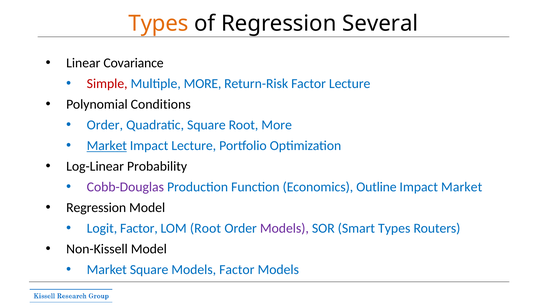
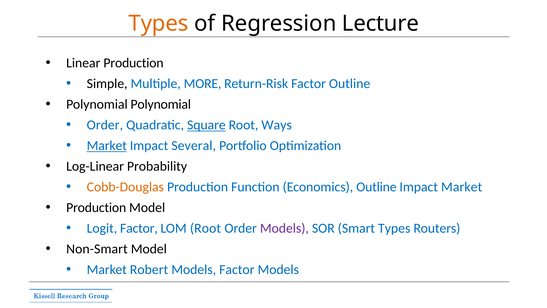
Several: Several -> Lecture (380, 23)
Linear Covariance: Covariance -> Production (134, 63)
Simple colour: red -> black (107, 84)
Factor Lecture: Lecture -> Outline (350, 84)
Polynomial Conditions: Conditions -> Polynomial (161, 104)
Square underline: none -> present (206, 125)
Root More: More -> Ways (277, 125)
Impact Lecture: Lecture -> Several (194, 146)
Cobb-Douglas colour: purple -> orange (125, 187)
Regression: Regression -> Production (96, 208)
Non-Kissell: Non-Kissell -> Non-Smart (97, 249)
Market Square: Square -> Robert (149, 269)
